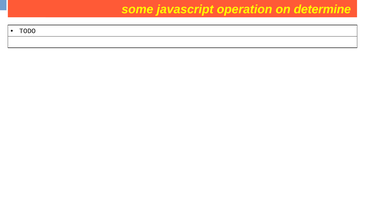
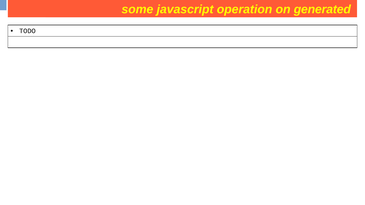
determine: determine -> generated (322, 9)
